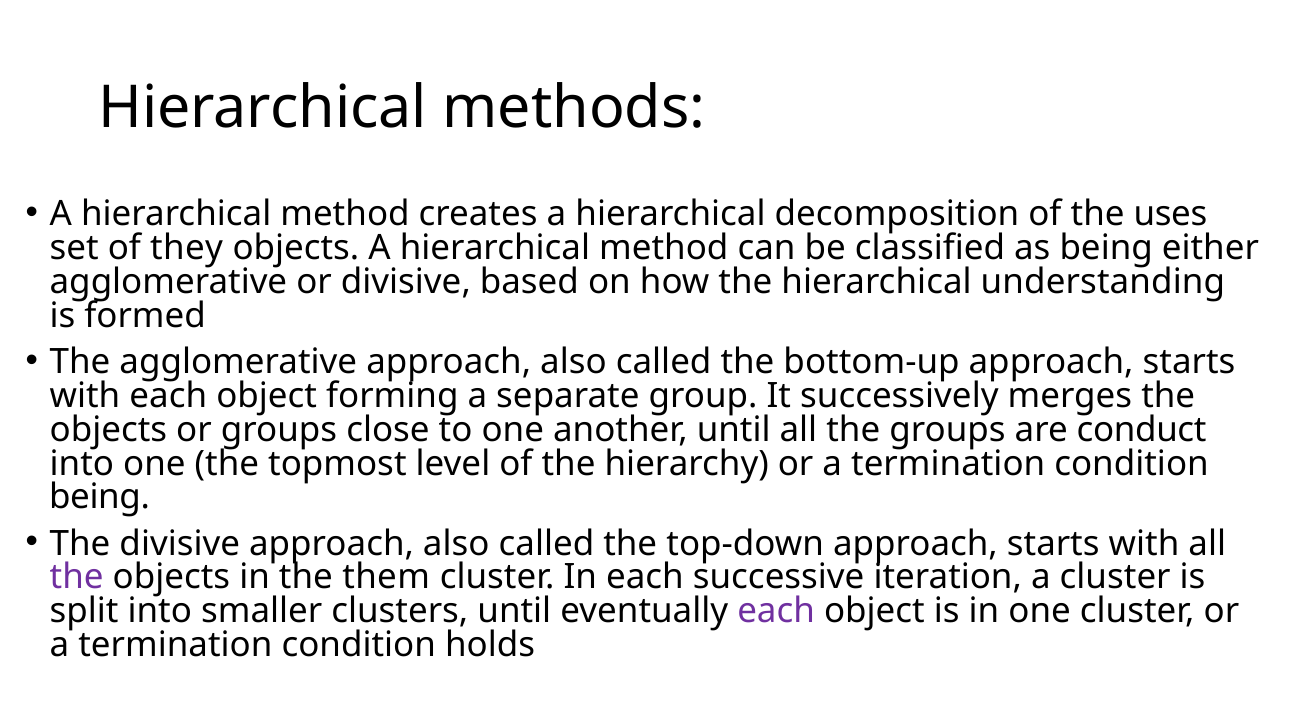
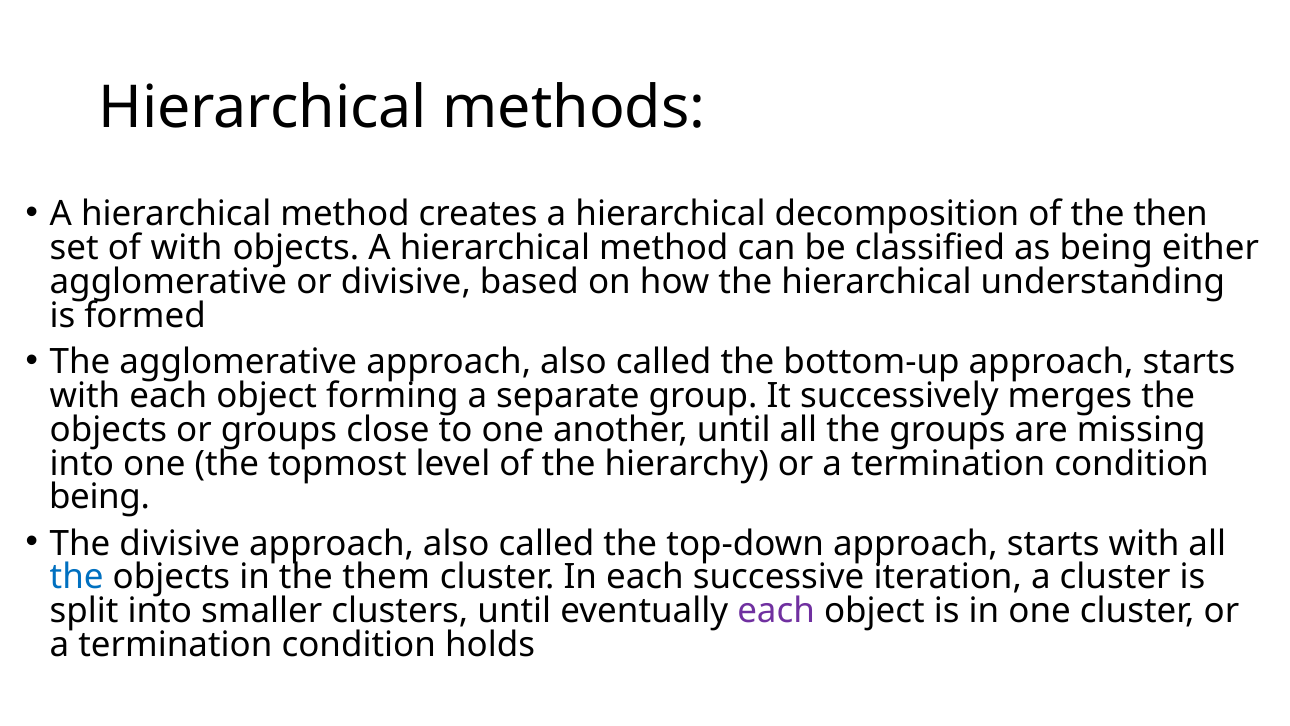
uses: uses -> then (1170, 214)
of they: they -> with (186, 248)
conduct: conduct -> missing (1141, 429)
the colour: purple -> blue (77, 577)
